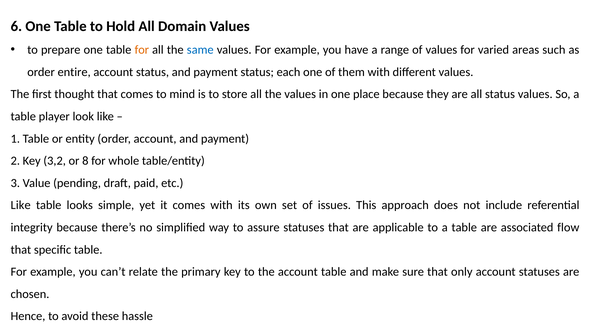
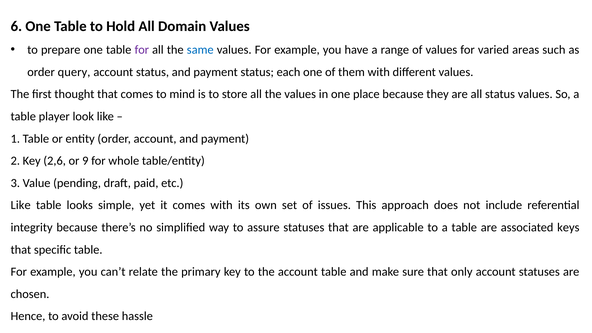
for colour: orange -> purple (142, 50)
entire: entire -> query (74, 72)
3,2: 3,2 -> 2,6 (55, 161)
8: 8 -> 9 (85, 161)
flow: flow -> keys (568, 227)
